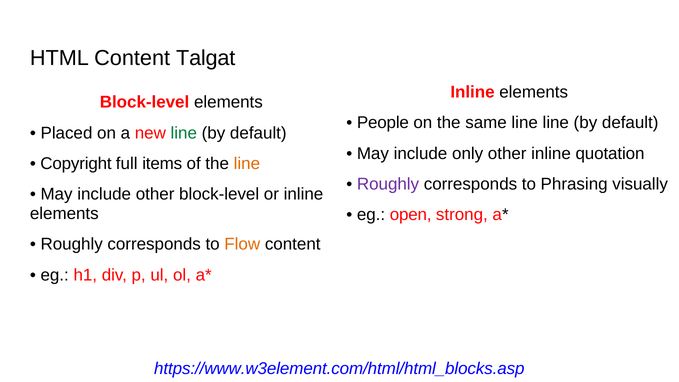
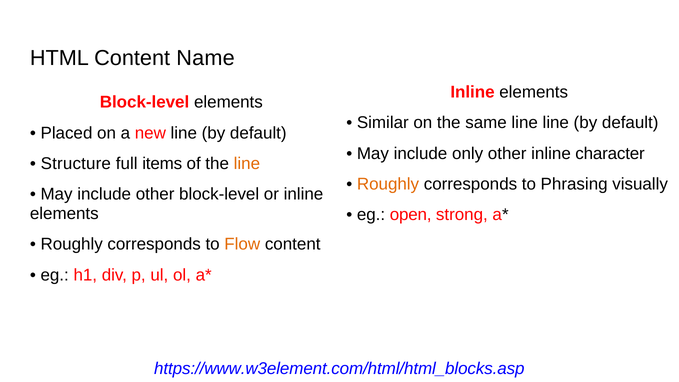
Talgat: Talgat -> Name (206, 58)
People: People -> Similar (383, 123)
line colour: green -> black (184, 133)
quotation: quotation -> character (610, 154)
Copyright: Copyright -> Structure (76, 164)
Roughly colour: purple -> orange (388, 184)
